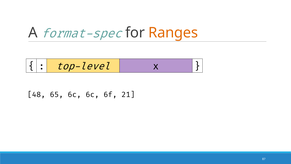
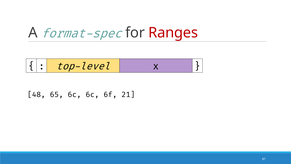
Ranges colour: orange -> red (173, 33)
